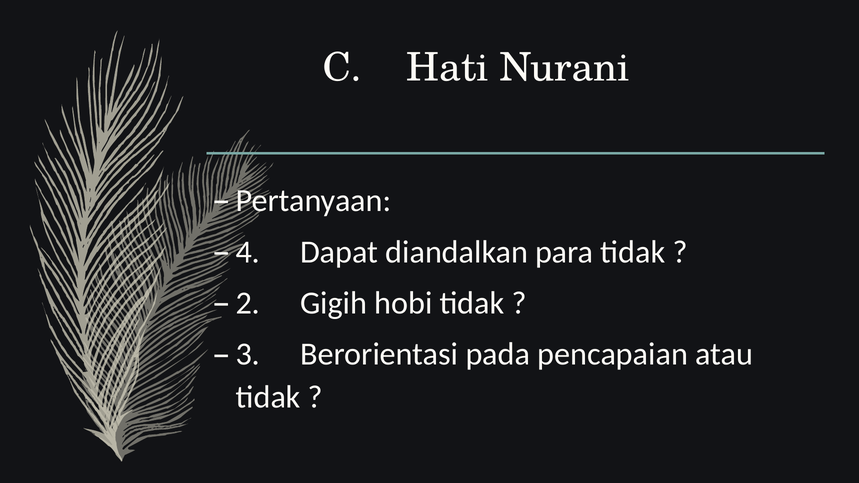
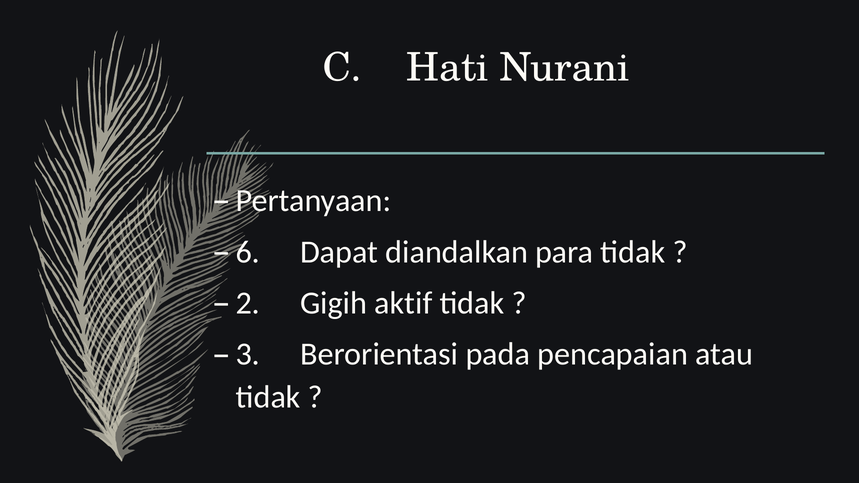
4: 4 -> 6 (248, 252)
hobi: hobi -> aktif (403, 303)
